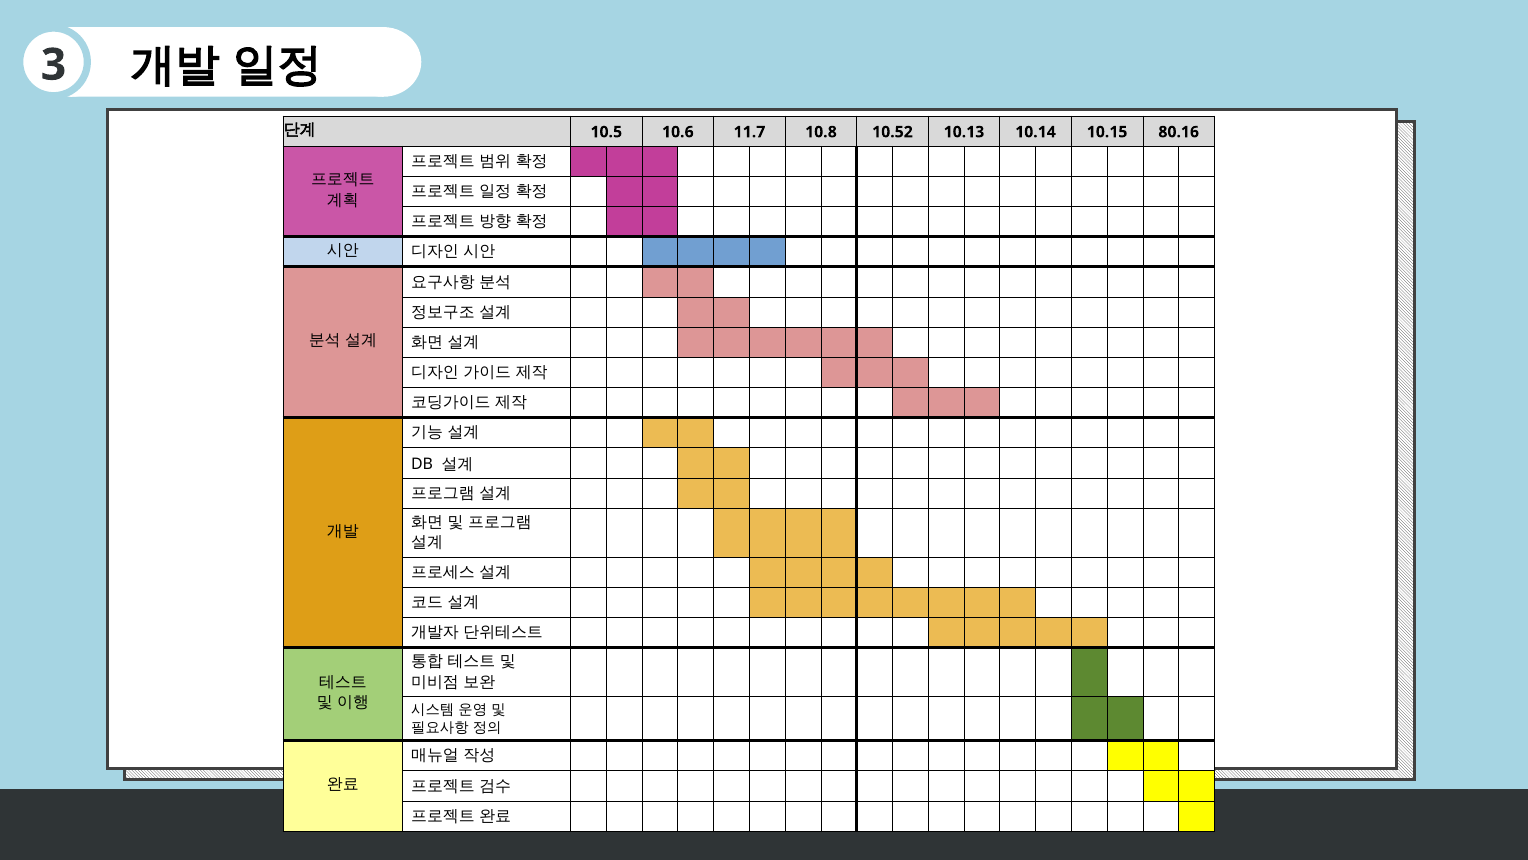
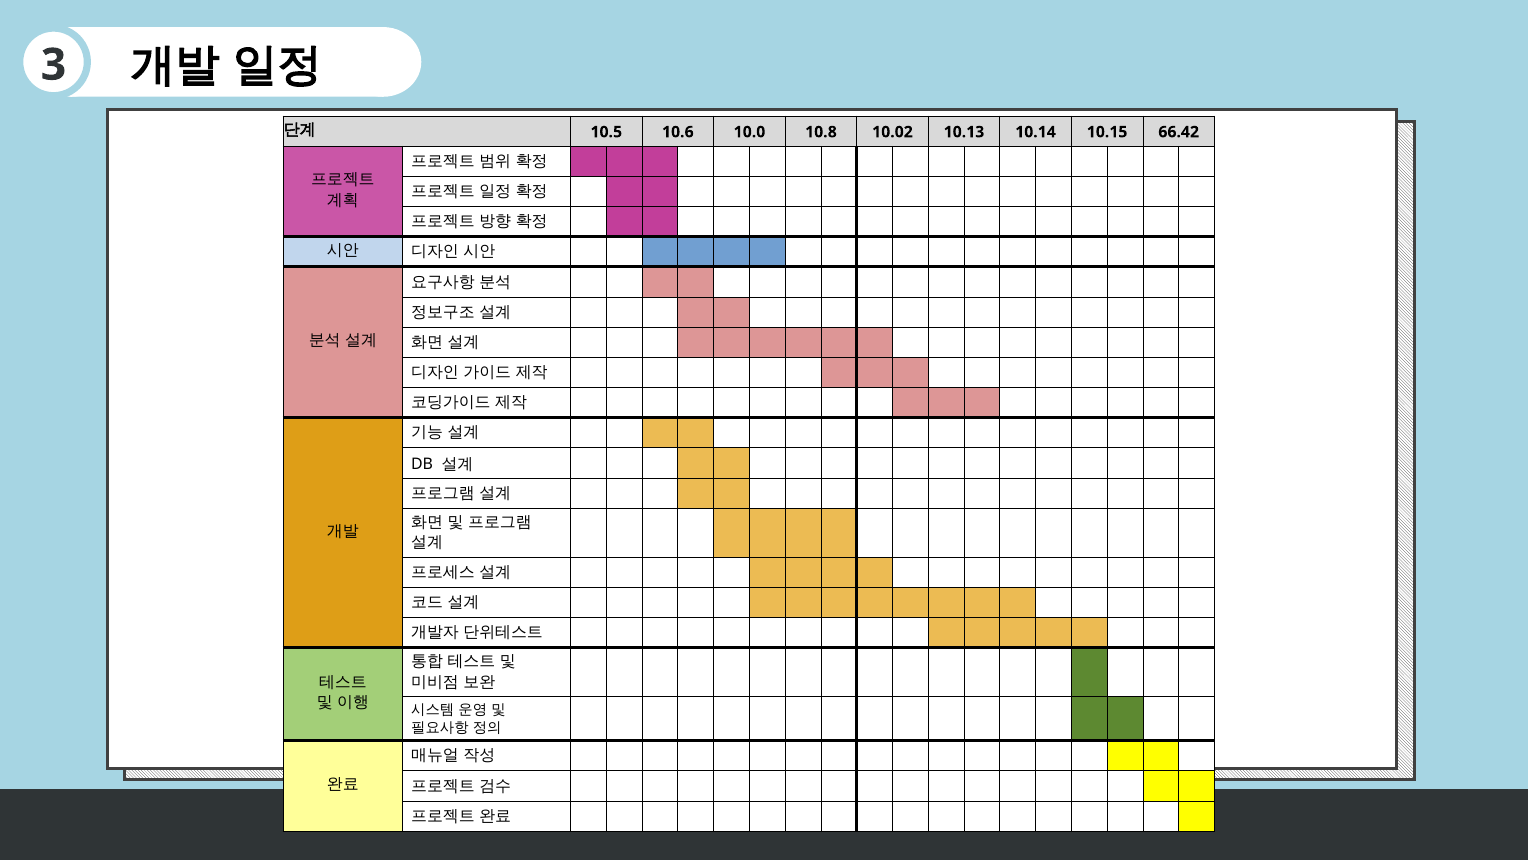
11.7: 11.7 -> 10.0 (749, 132)
10.52: 10.52 -> 10.02 (892, 132)
80.16: 80.16 -> 66.42 (1179, 132)
